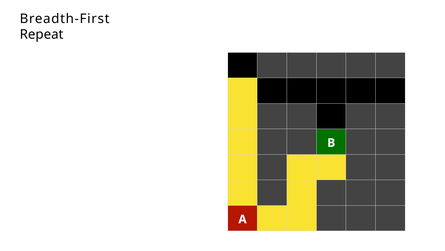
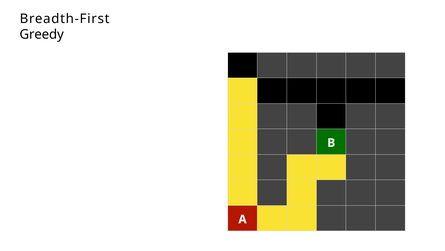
Repeat: Repeat -> Greedy (42, 35)
